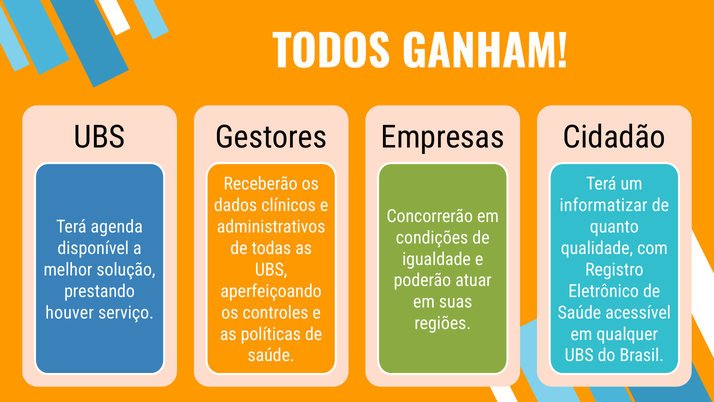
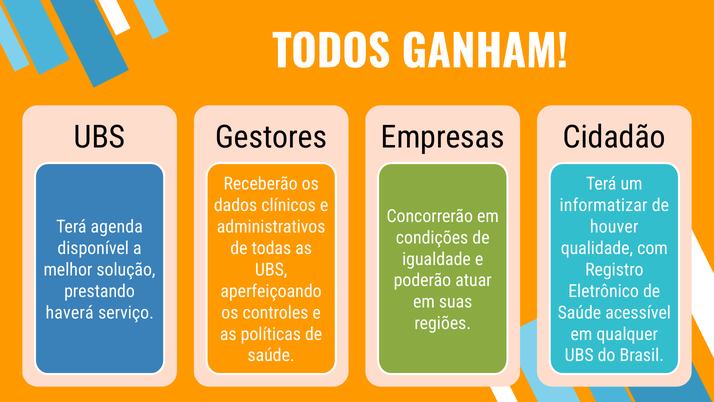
quanto: quanto -> houver (614, 227)
houver: houver -> haverá (70, 312)
